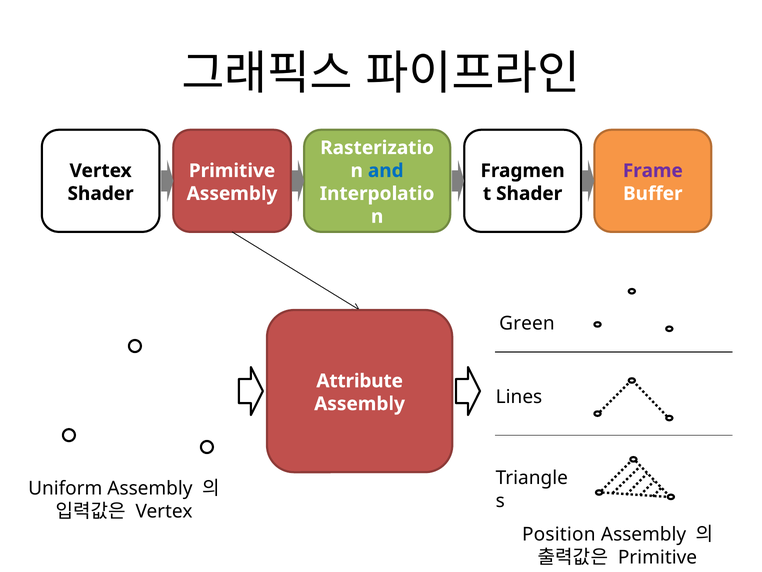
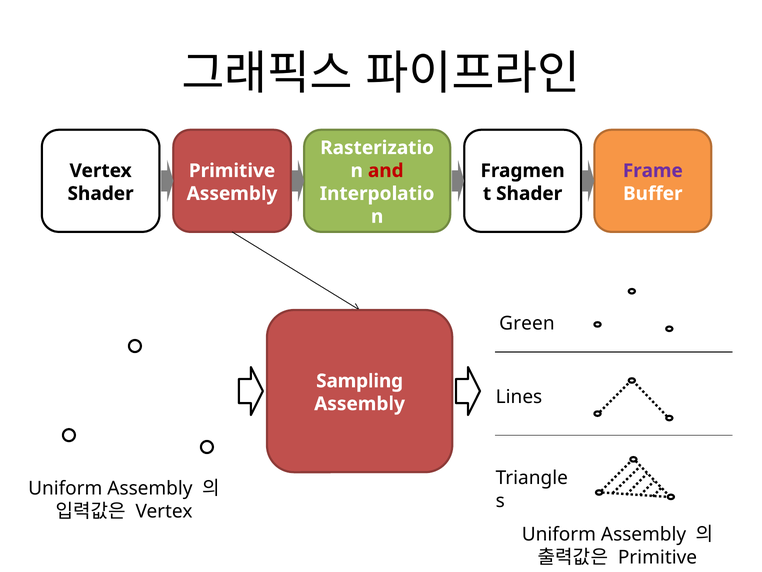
and colour: blue -> red (386, 171)
Attribute: Attribute -> Sampling (360, 381)
Position: Position -> Uniform (559, 534)
